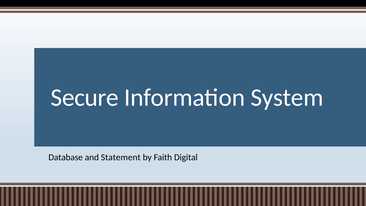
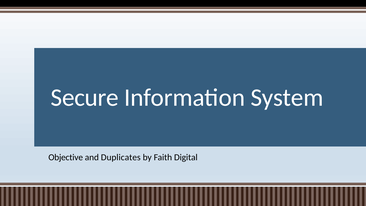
Database: Database -> Objective (66, 157)
Statement: Statement -> Duplicates (121, 157)
